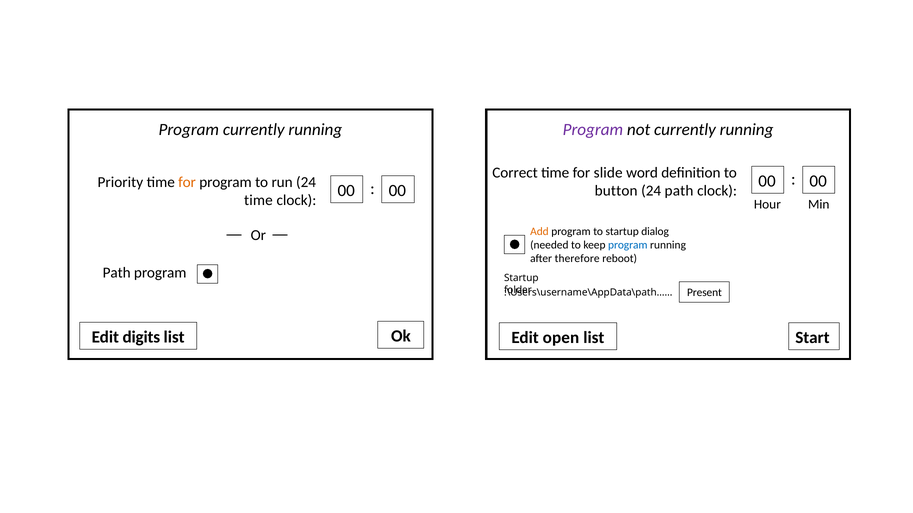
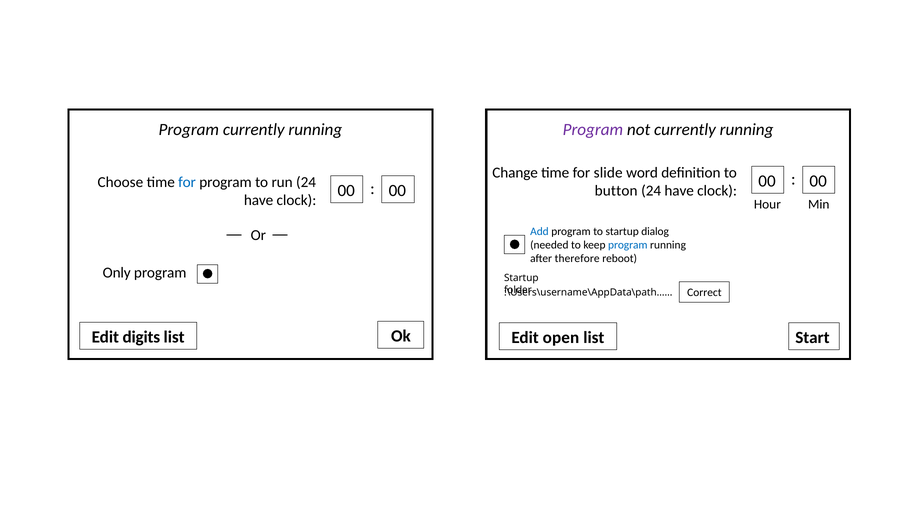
Correct: Correct -> Change (515, 173)
Priority: Priority -> Choose (120, 182)
for colour: orange -> blue (187, 182)
path: path -> have (679, 191)
time: time -> have (259, 201)
Add colour: orange -> blue (539, 232)
Path: Path -> Only (117, 273)
Present: Present -> Correct (704, 293)
